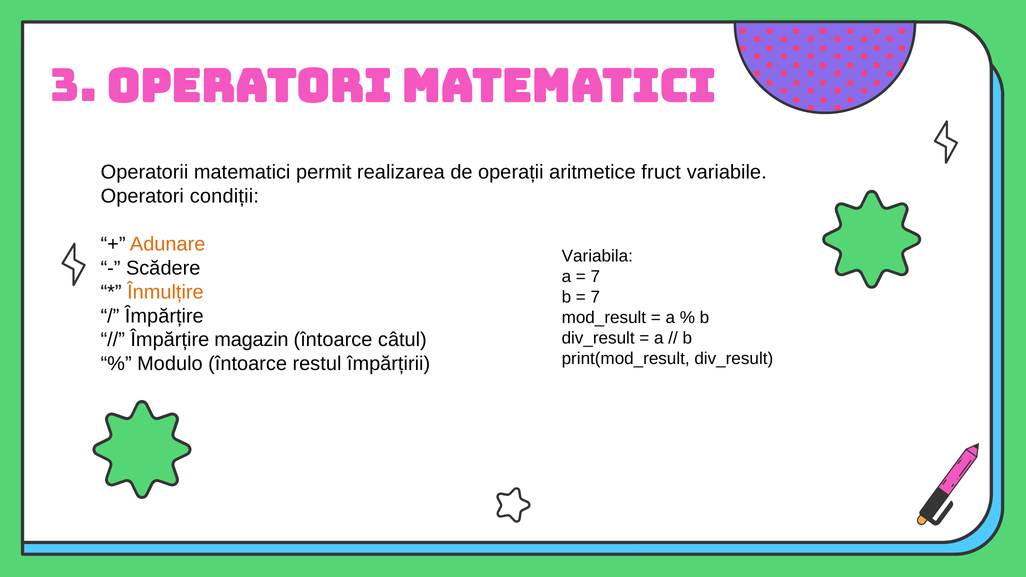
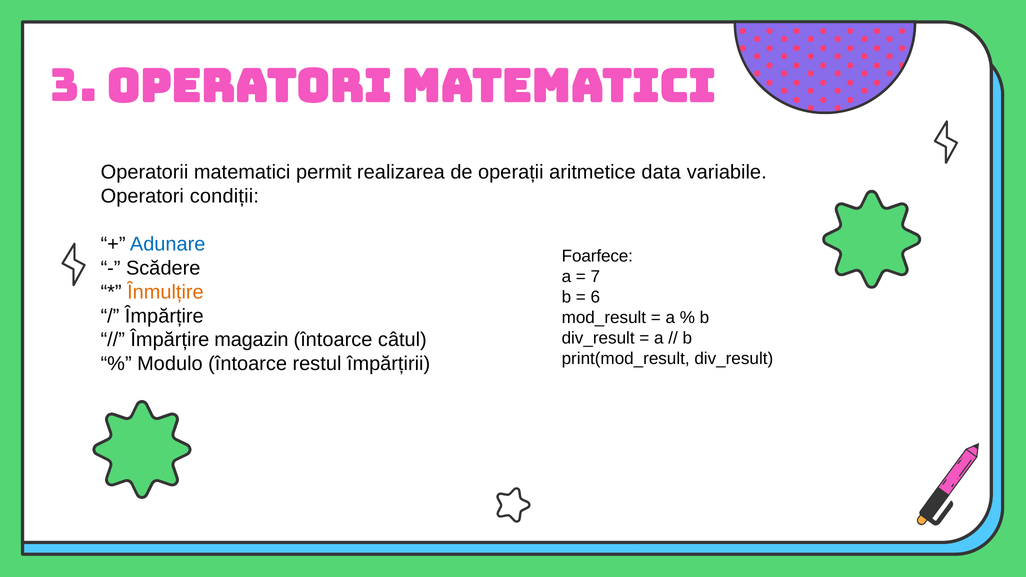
fruct: fruct -> data (661, 172)
Adunare colour: orange -> blue (168, 244)
Variabila: Variabila -> Foarfece (597, 256)
7: 7 -> 6 (595, 297)
